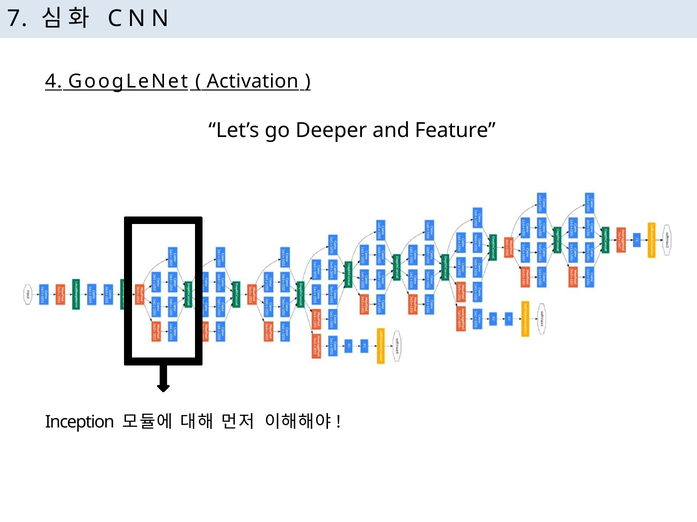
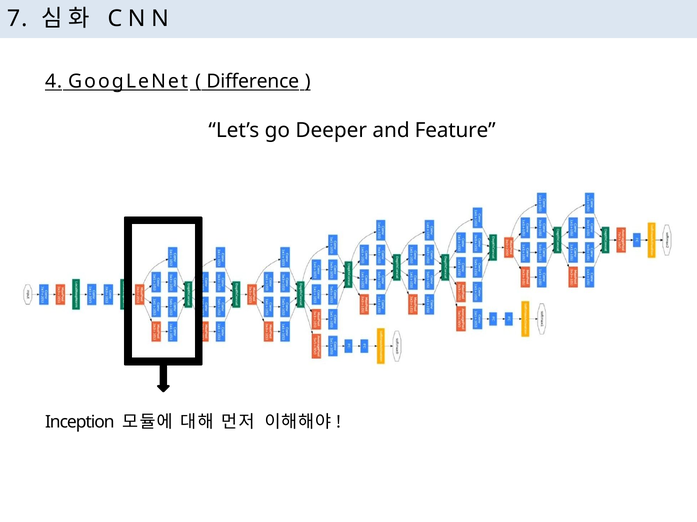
Activation: Activation -> Difference (253, 82)
